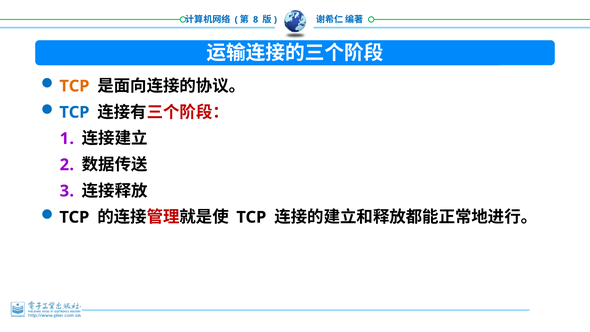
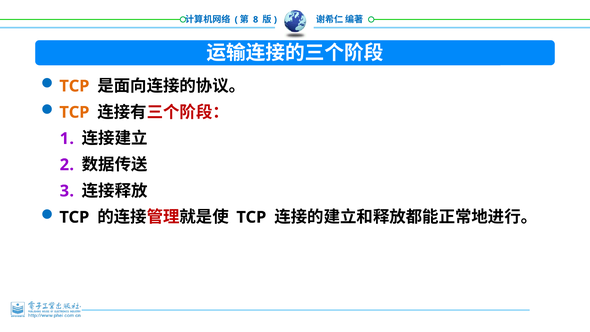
TCP colour: blue -> orange (74, 112)
